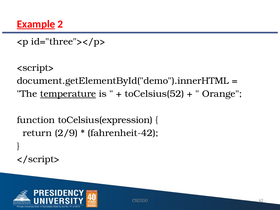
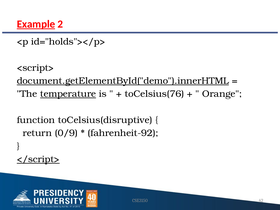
id="three"></p>: id="three"></p> -> id="holds"></p> (68, 42)
document.getElementById("demo").innerHTML underline: none -> present (123, 81)
toCelsius(52: toCelsius(52 -> toCelsius(76 (154, 94)
toCelsius(expression: toCelsius(expression -> toCelsius(disruptive (105, 120)
2/9: 2/9 -> 0/9 (66, 133)
fahrenheit-42: fahrenheit-42 -> fahrenheit-92 (123, 133)
</script> underline: none -> present (38, 159)
